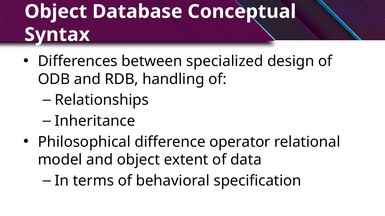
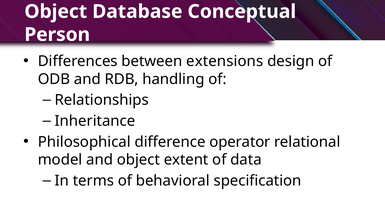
Syntax: Syntax -> Person (57, 35)
specialized: specialized -> extensions (225, 61)
